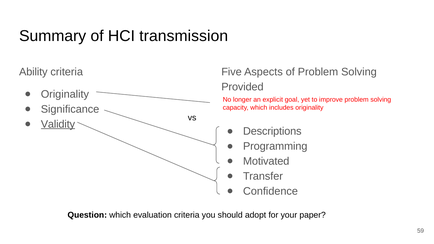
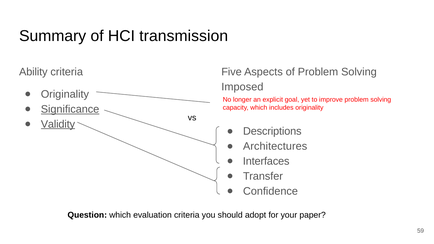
Provided: Provided -> Imposed (242, 87)
Significance underline: none -> present (70, 109)
Programming: Programming -> Architectures (275, 146)
Motivated: Motivated -> Interfaces (266, 161)
